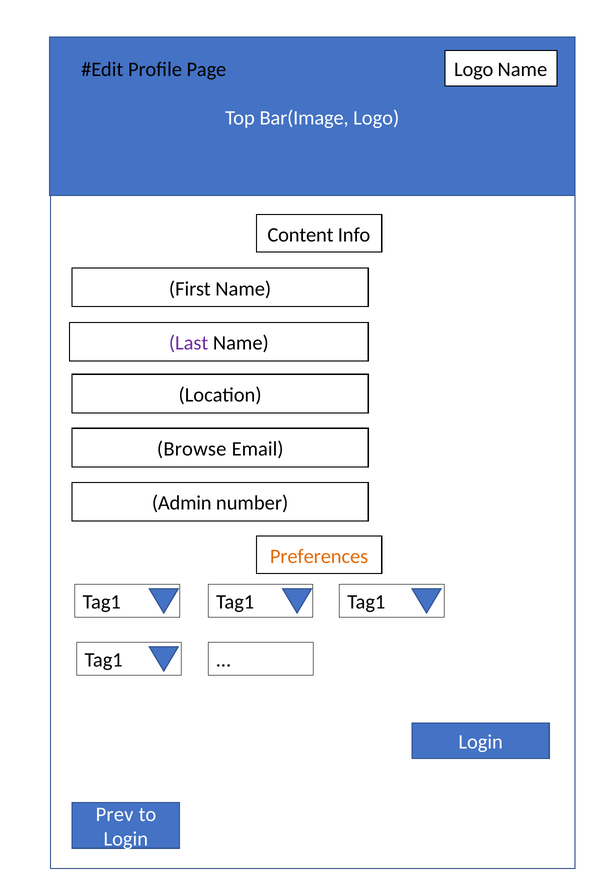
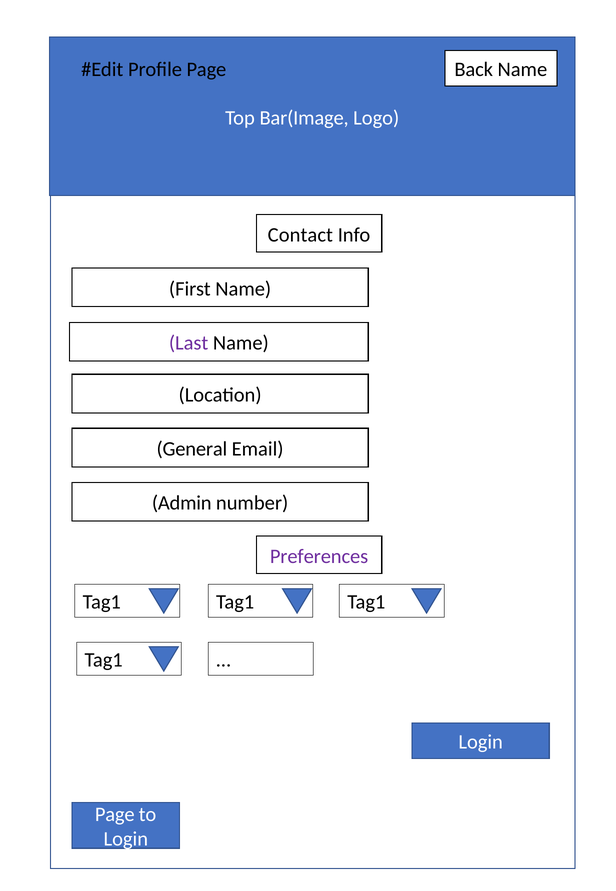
Logo: Logo -> Back (474, 69)
Content: Content -> Contact (300, 235)
Browse: Browse -> General (192, 448)
Preferences colour: orange -> purple (319, 556)
Prev: Prev -> Page (115, 813)
